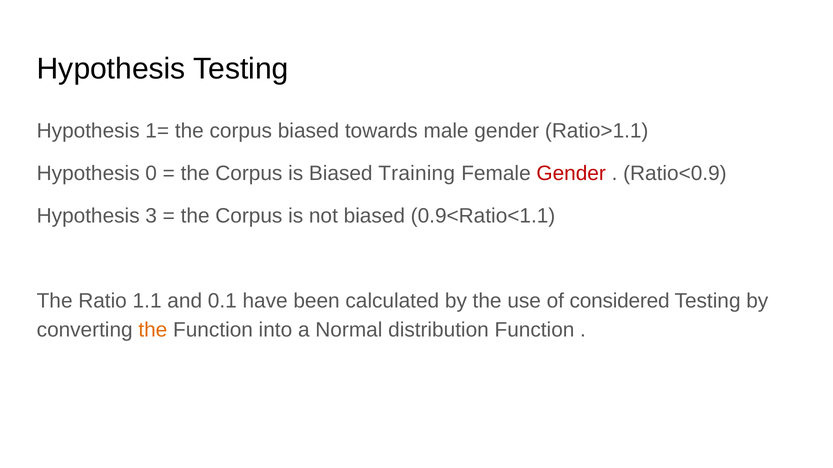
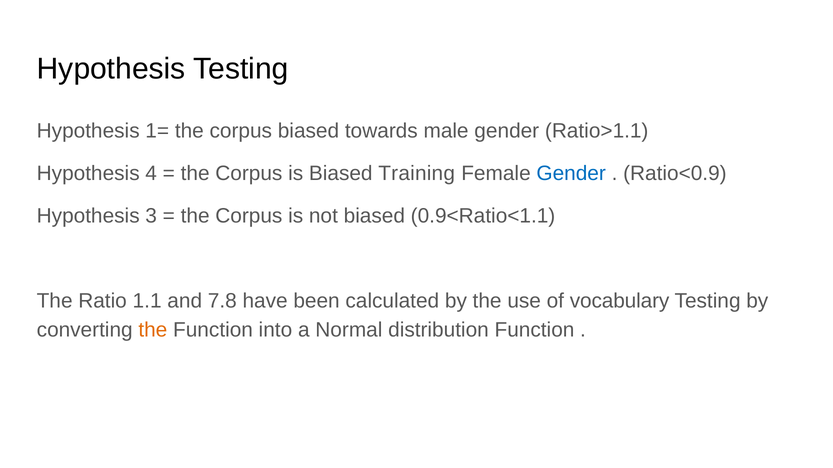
0: 0 -> 4 (151, 174)
Gender colour: red -> blue (571, 174)
0.1: 0.1 -> 7.8 (222, 301)
considered: considered -> vocabulary (620, 301)
